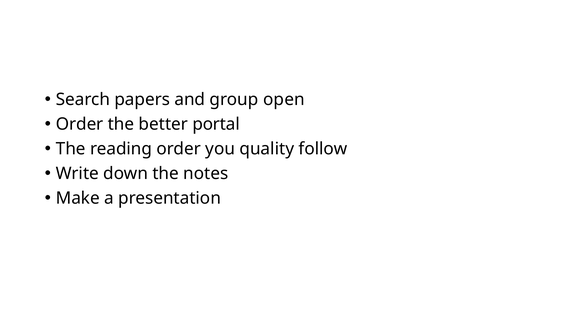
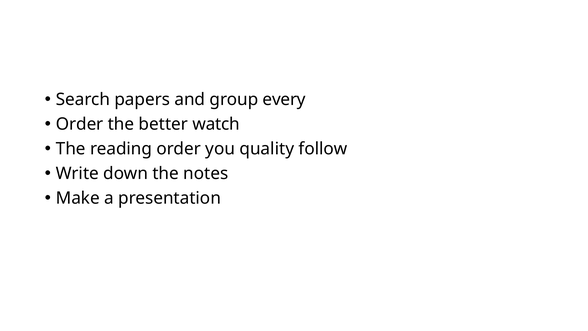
open: open -> every (284, 99)
portal: portal -> watch (216, 124)
